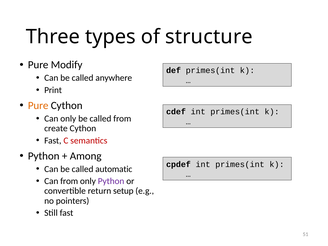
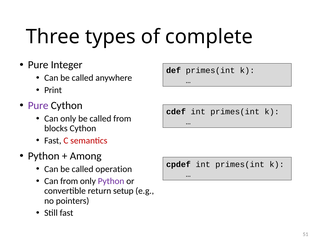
structure: structure -> complete (209, 37)
Modify: Modify -> Integer (67, 65)
Pure colour: orange -> purple (38, 105)
create: create -> blocks (56, 128)
automatic: automatic -> operation (114, 169)
